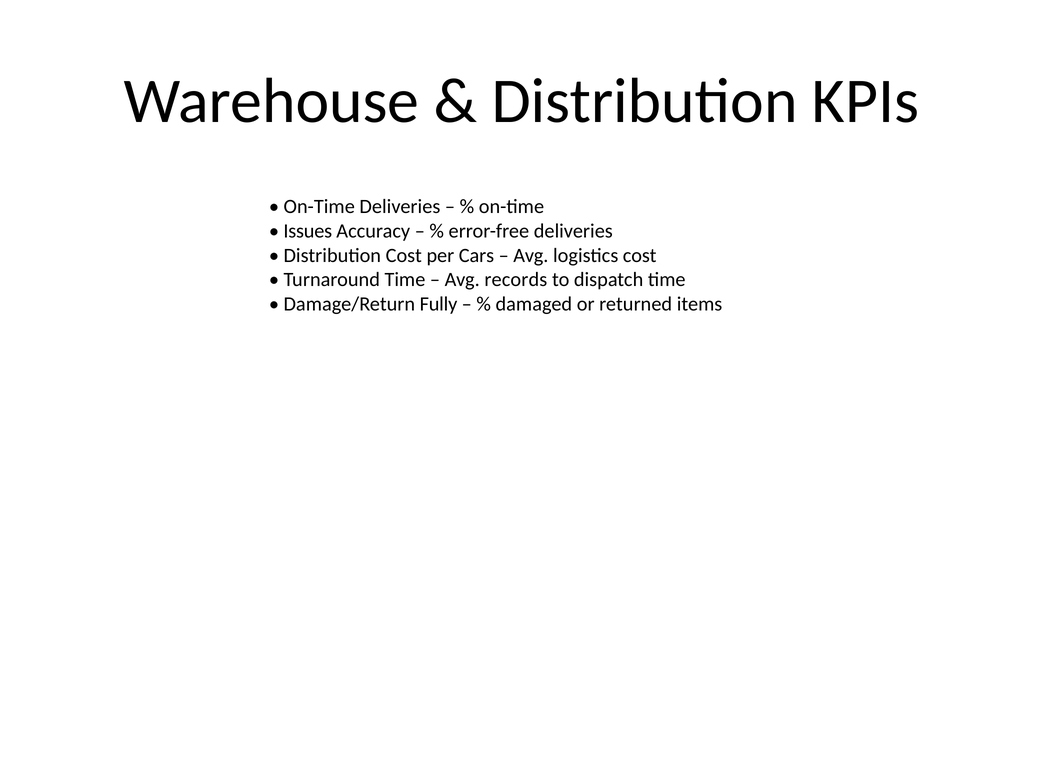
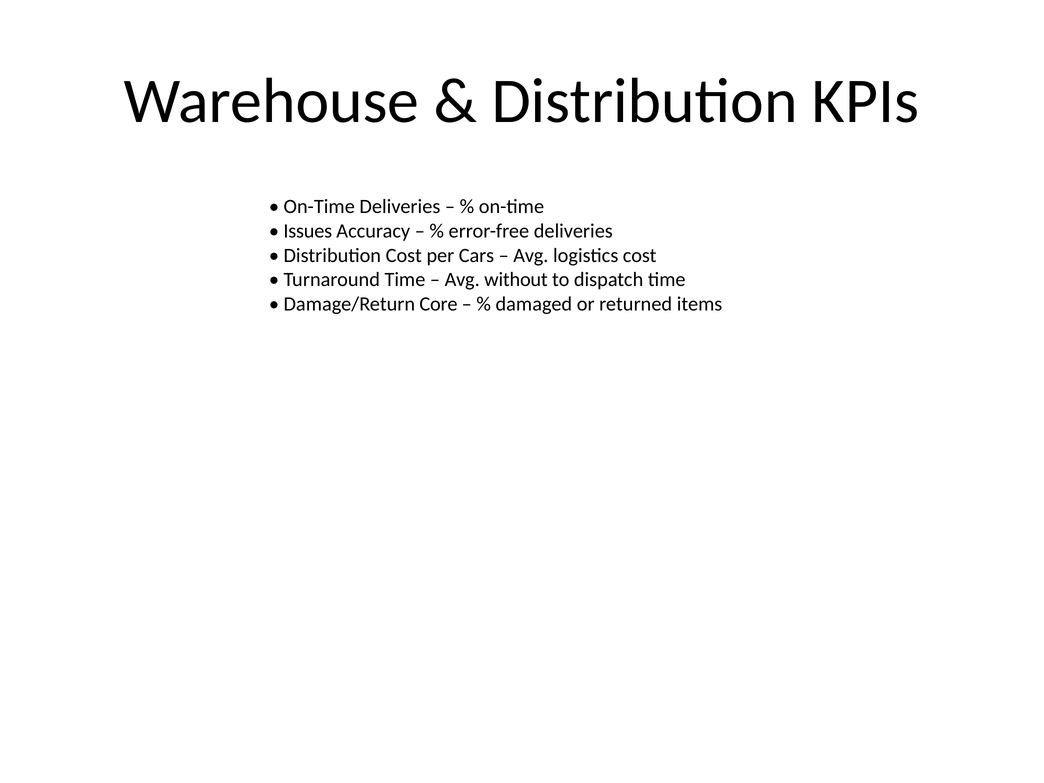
records: records -> without (516, 280)
Fully: Fully -> Core (438, 304)
